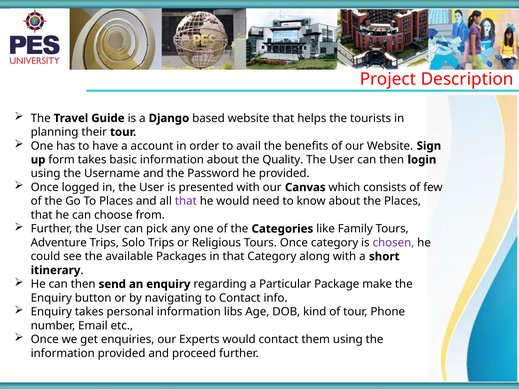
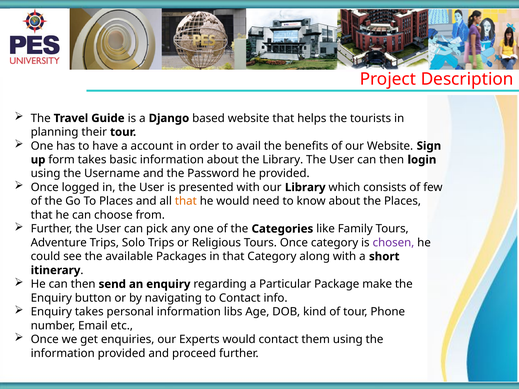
the Quality: Quality -> Library (283, 160)
our Canvas: Canvas -> Library (305, 187)
that colour: purple -> orange (186, 201)
